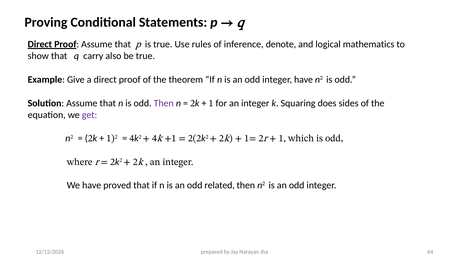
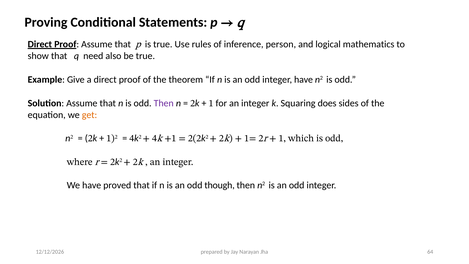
denote: denote -> person (281, 44)
carry: carry -> need (93, 56)
get colour: purple -> orange (89, 115)
related: related -> though (220, 185)
